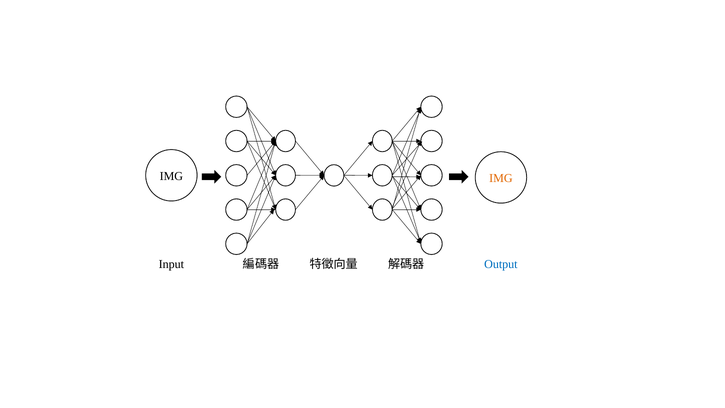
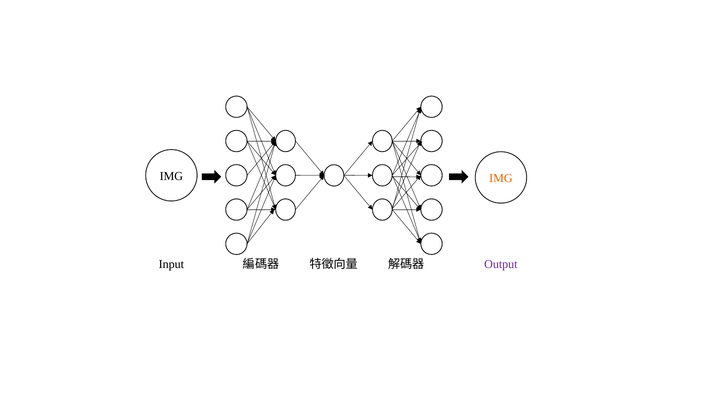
Output colour: blue -> purple (501, 264)
